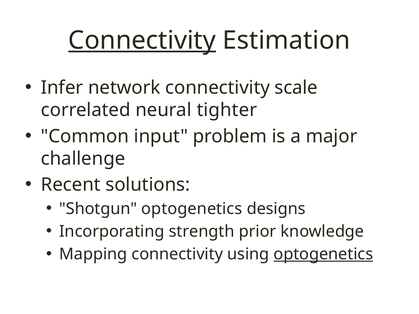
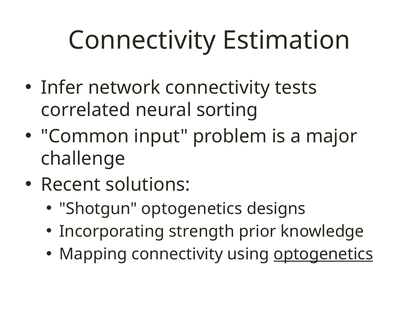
Connectivity underline: present -> none (142, 41)
scale: scale -> tests (296, 88)
tighter: tighter -> sorting (227, 110)
